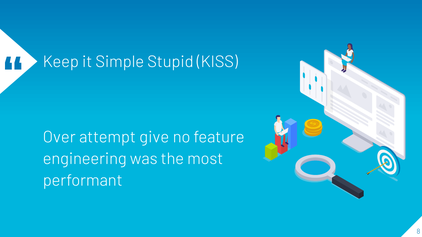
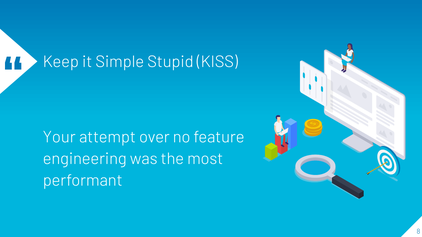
Over: Over -> Your (59, 137)
give: give -> over (154, 137)
